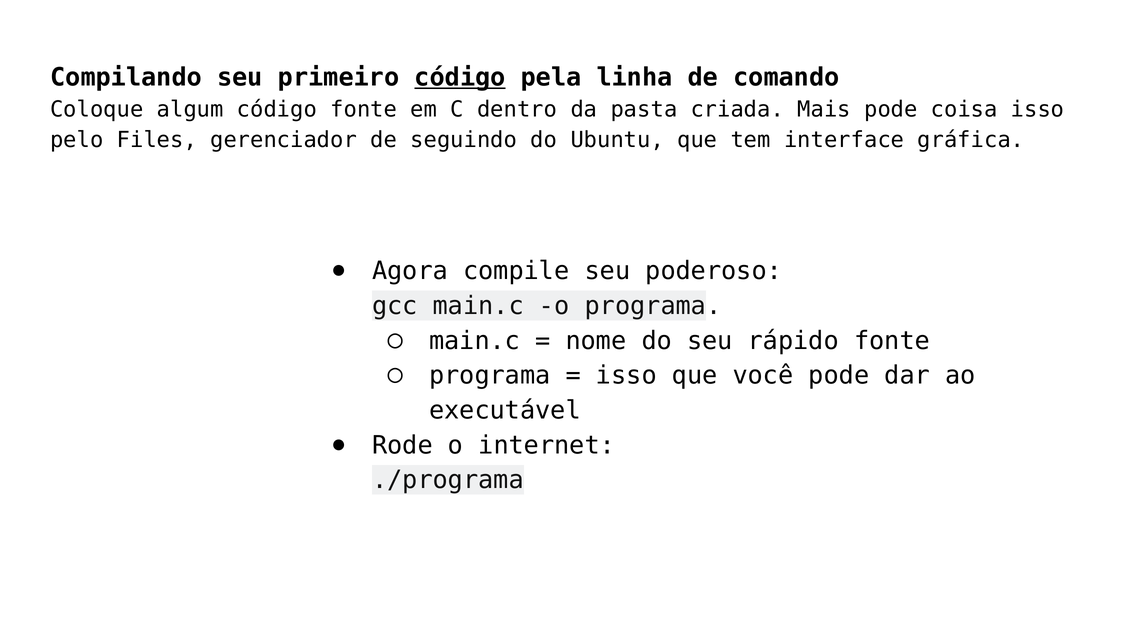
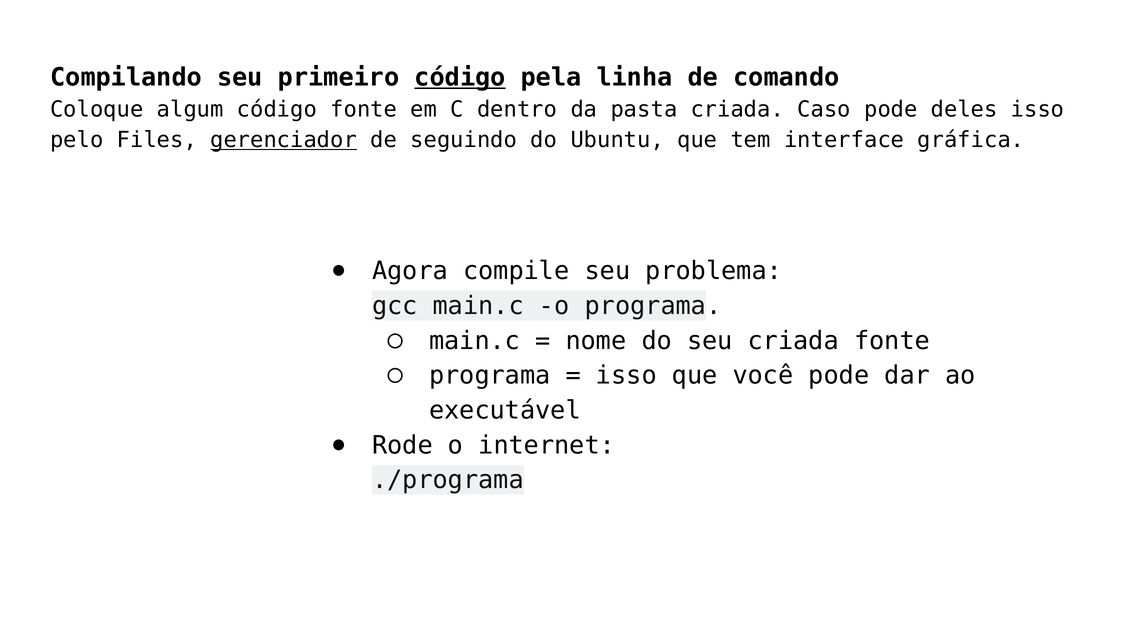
Mais: Mais -> Caso (824, 109)
coisa: coisa -> deles (964, 109)
gerenciador underline: none -> present (284, 140)
poderoso: poderoso -> problema (714, 271)
seu rápido: rápido -> criada (793, 341)
